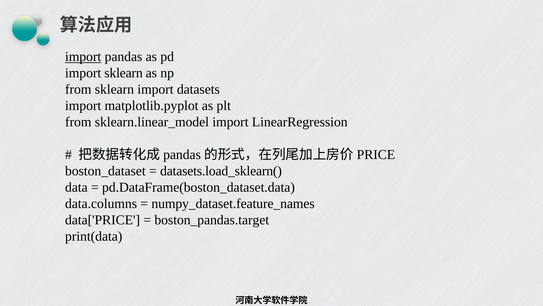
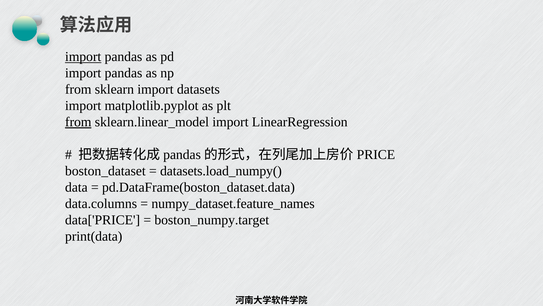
sklearn: sklearn -> pandas (123, 73)
from underline: none -> present (78, 122)
datasets.load_sklearn(: datasets.load_sklearn( -> datasets.load_numpy( (221, 171)
boston_pandas.target: boston_pandas.target -> boston_numpy.target (212, 220)
